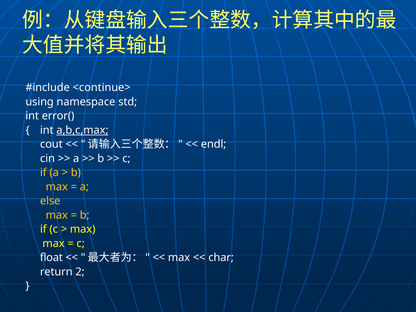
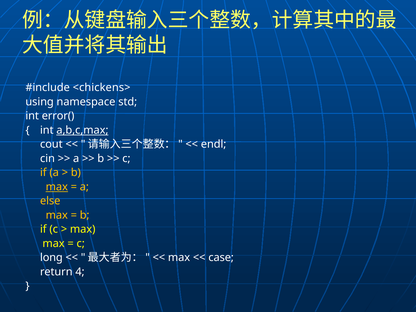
<continue>: <continue> -> <chickens> (102, 88)
max underline: none -> present (57, 187)
float: float -> long (51, 258)
char: char -> case (221, 258)
2: 2 -> 4 (80, 272)
